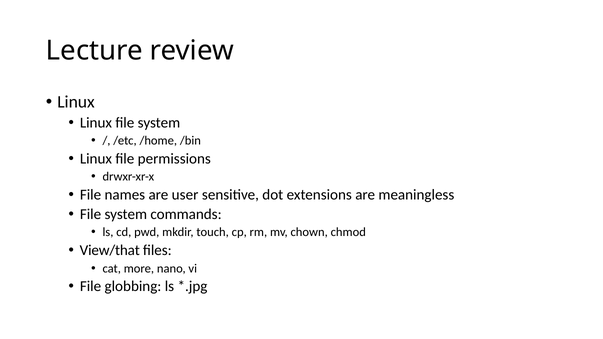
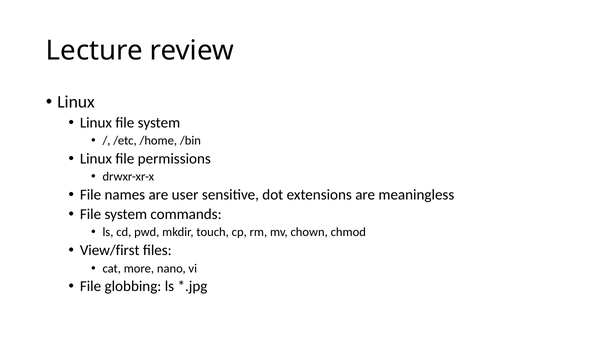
View/that: View/that -> View/first (110, 250)
